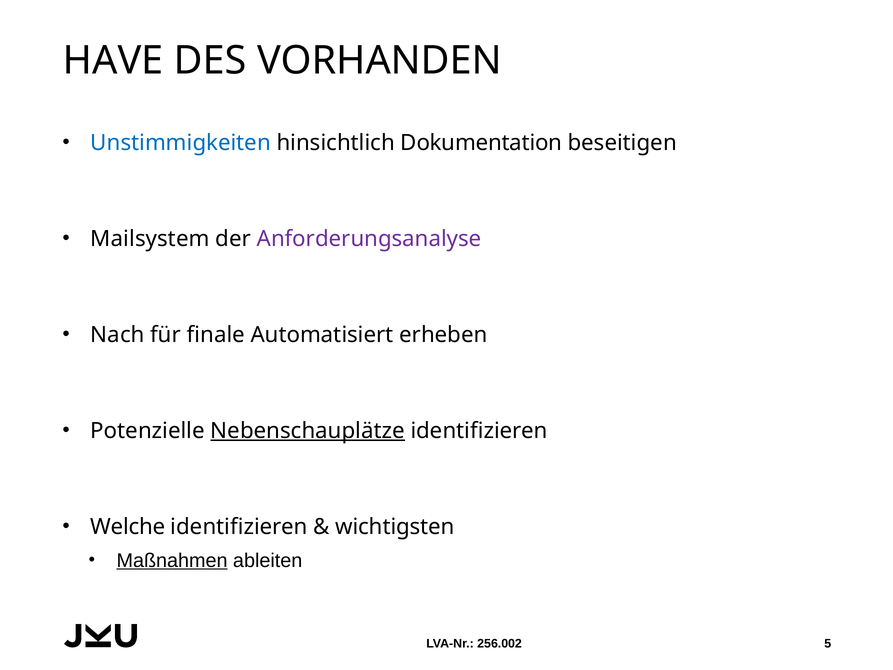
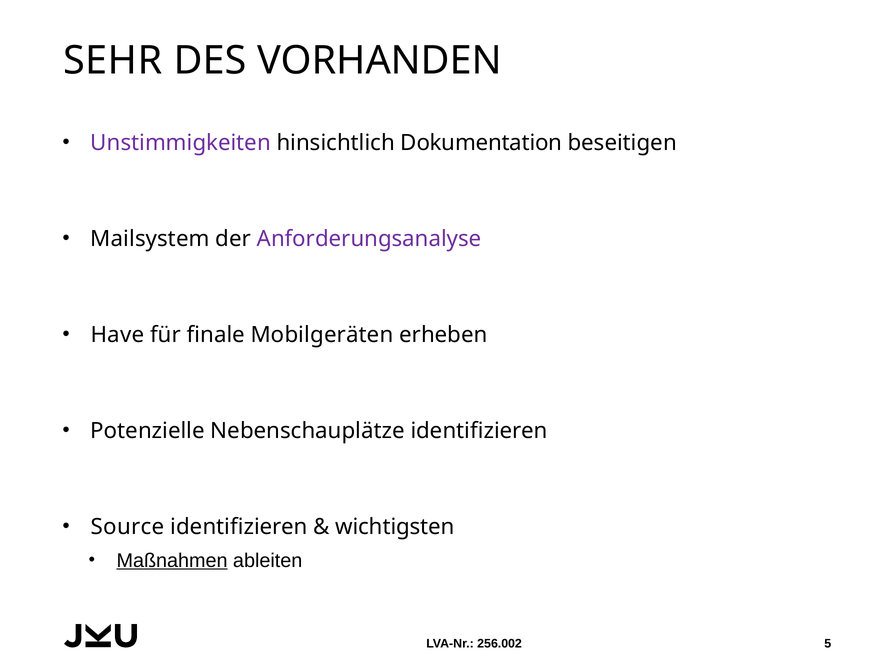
HAVE: HAVE -> SEHR (113, 61)
Unstimmigkeiten colour: blue -> purple (181, 143)
Nach: Nach -> Have (117, 335)
Automatisiert: Automatisiert -> Mobilgeräten (322, 335)
Nebenschauplätze underline: present -> none (308, 431)
Welche: Welche -> Source (128, 527)
